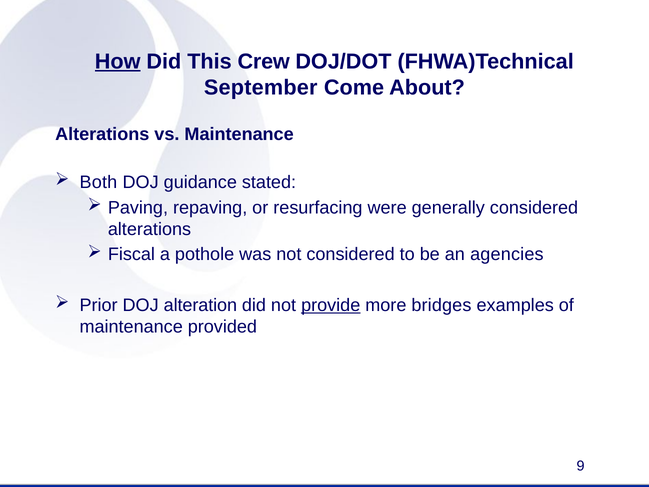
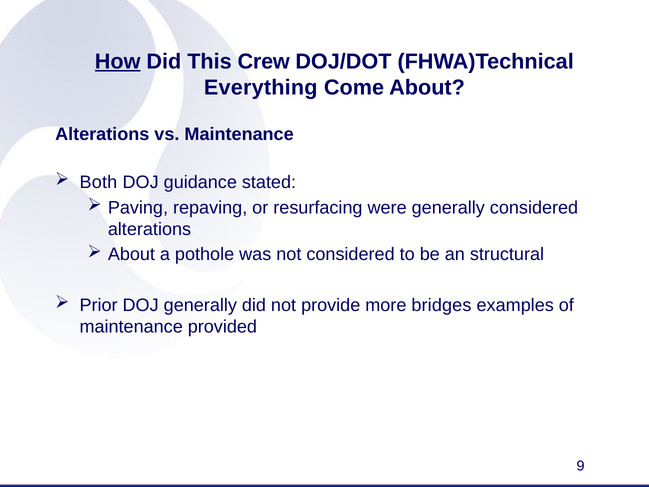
September: September -> Everything (261, 87)
Fiscal: Fiscal -> About (131, 254)
agencies: agencies -> structural (507, 254)
DOJ alteration: alteration -> generally (200, 305)
provide underline: present -> none (331, 305)
